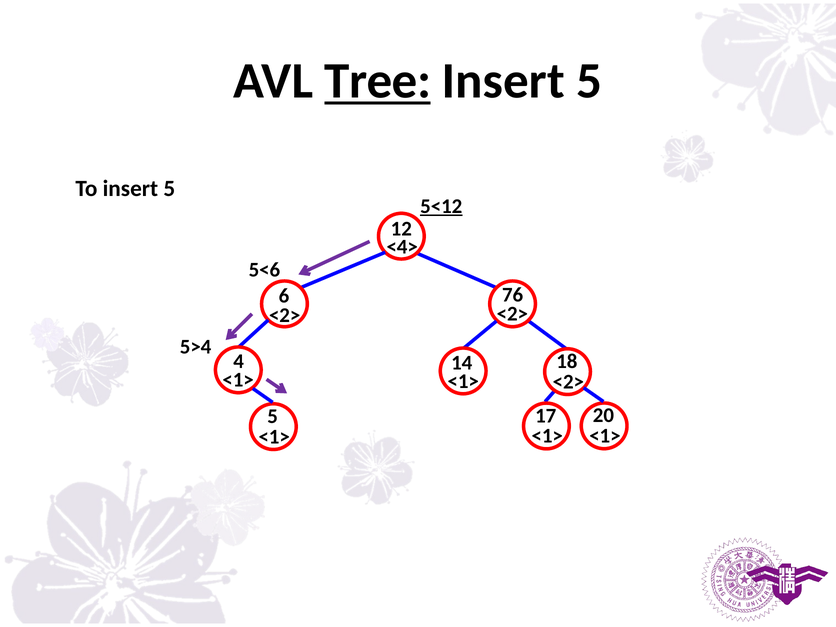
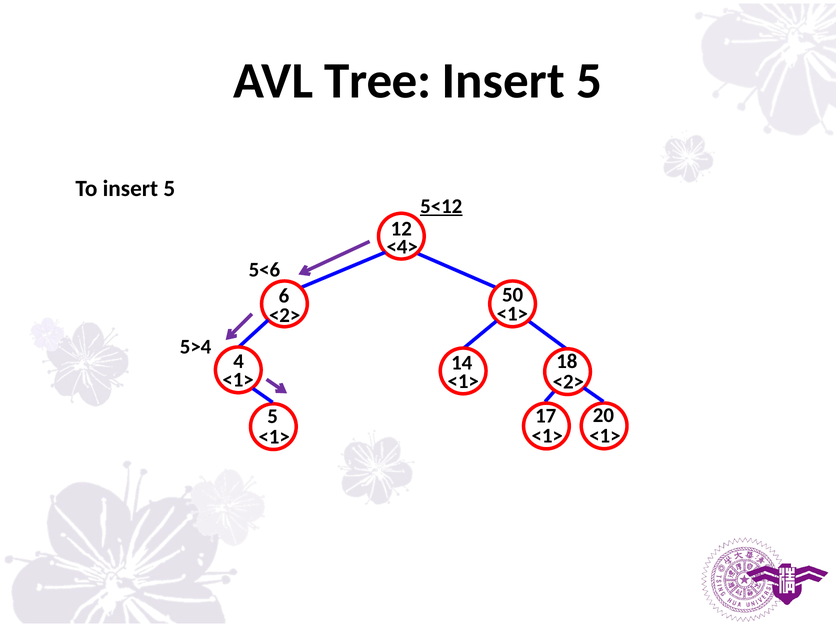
Tree underline: present -> none (378, 81)
76: 76 -> 50 (513, 295)
<2>: <2> -> <1> (512, 314)
